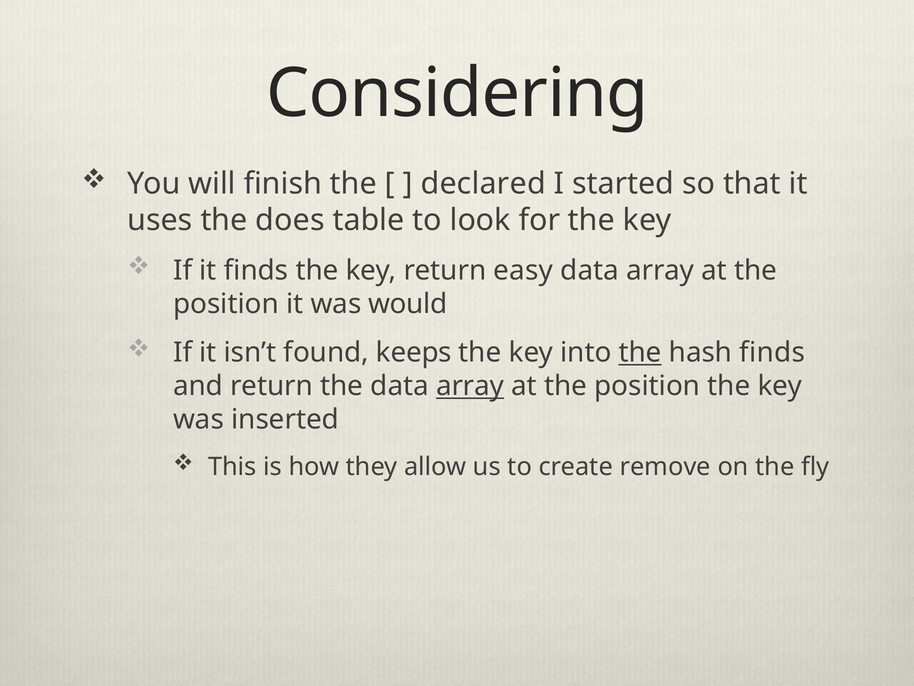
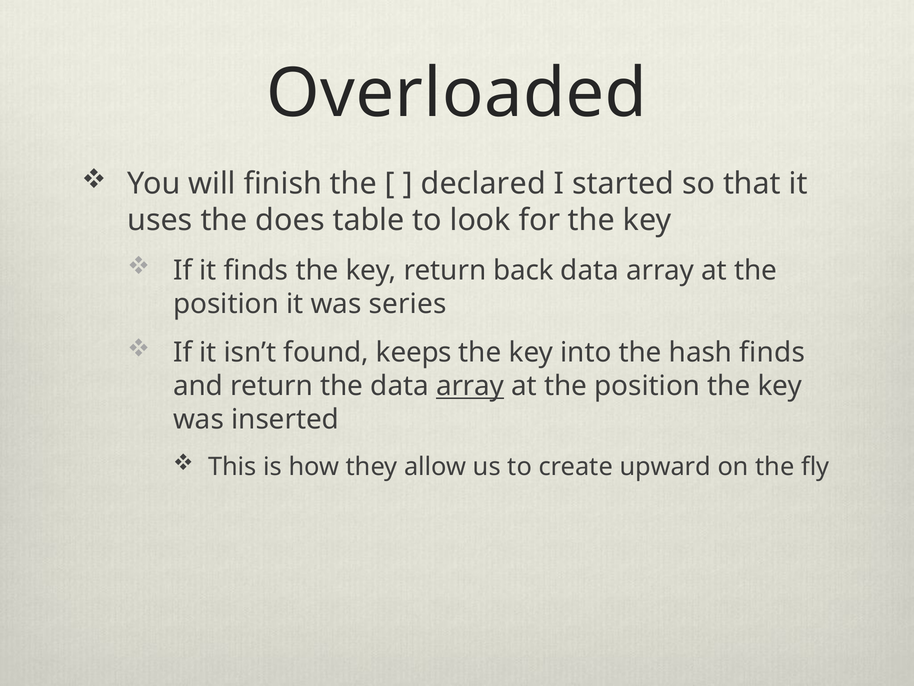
Considering: Considering -> Overloaded (457, 93)
easy: easy -> back (523, 270)
would: would -> series (408, 304)
the underline: present -> none (640, 352)
remove: remove -> upward (665, 467)
